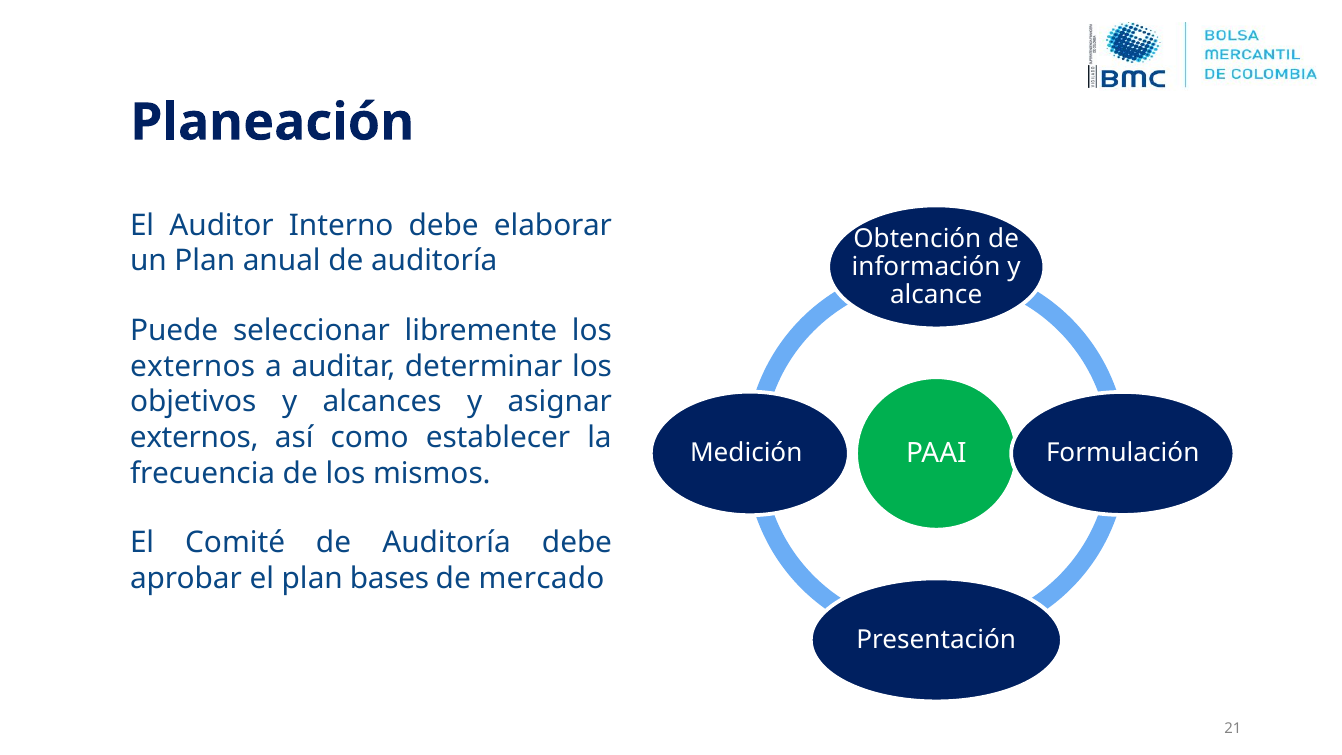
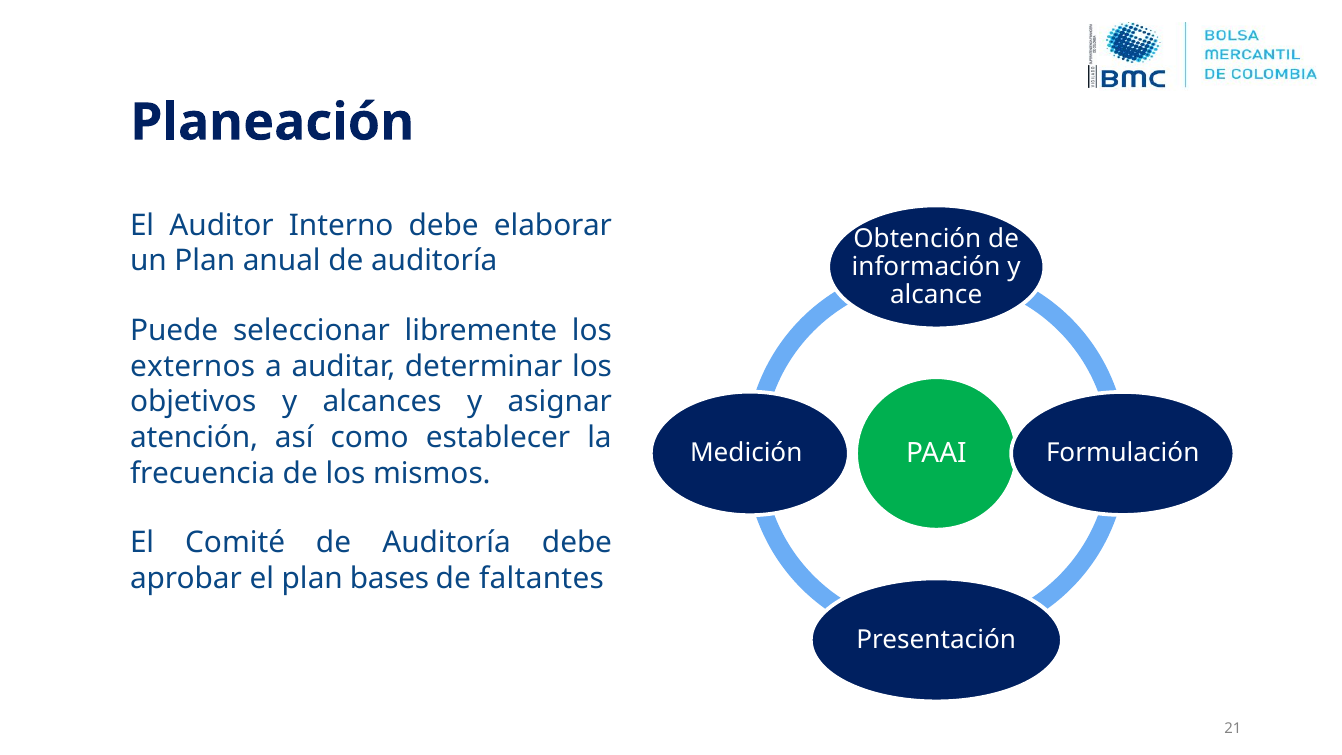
externos: externos -> atención (194, 438)
mercado: mercado -> faltantes (542, 579)
